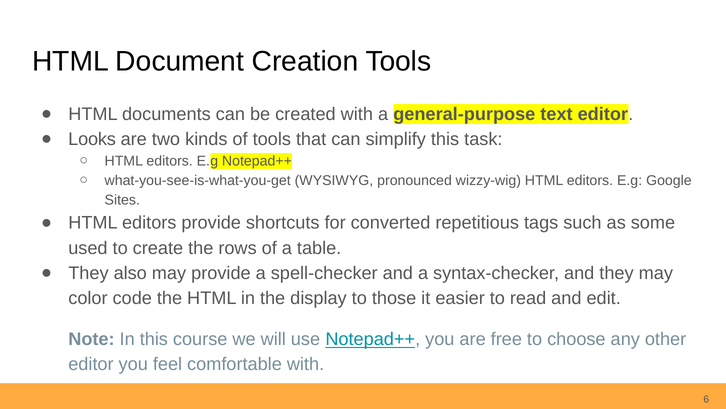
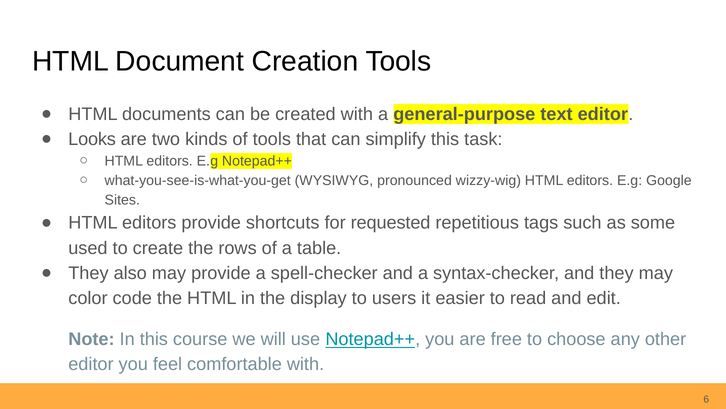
converted: converted -> requested (391, 223)
those: those -> users (394, 298)
